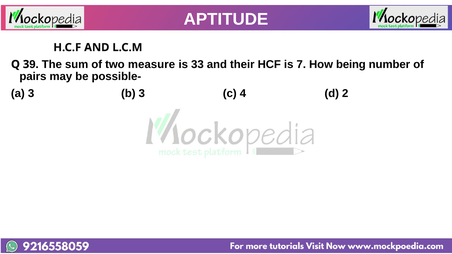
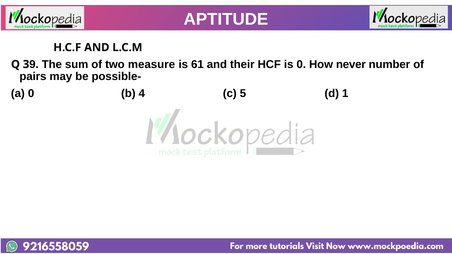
33: 33 -> 61 (197, 64)
is 7: 7 -> 0 (301, 64)
being: being -> never (351, 64)
a 3: 3 -> 0 (31, 93)
b 3: 3 -> 4 (142, 93)
4: 4 -> 5 (243, 93)
2: 2 -> 1 (345, 93)
